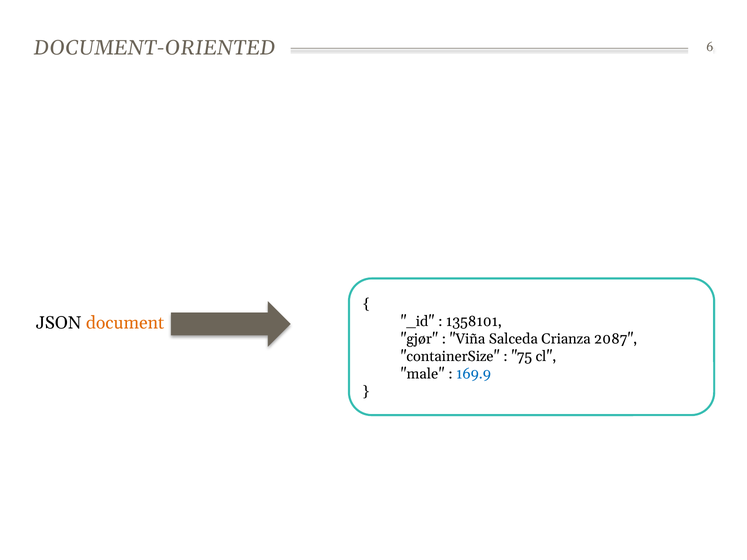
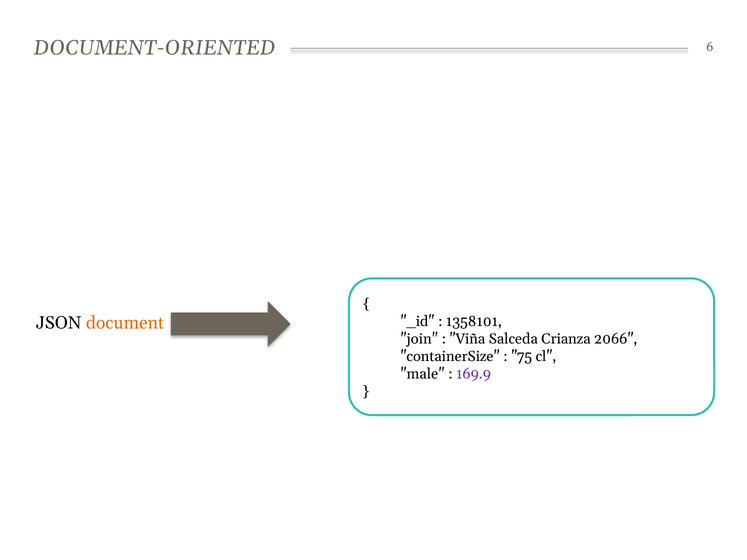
gjør: gjør -> join (419, 339)
2087: 2087 -> 2066 (616, 339)
169.9 colour: blue -> purple (474, 374)
